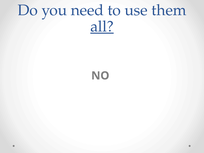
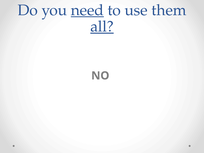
need underline: none -> present (87, 10)
